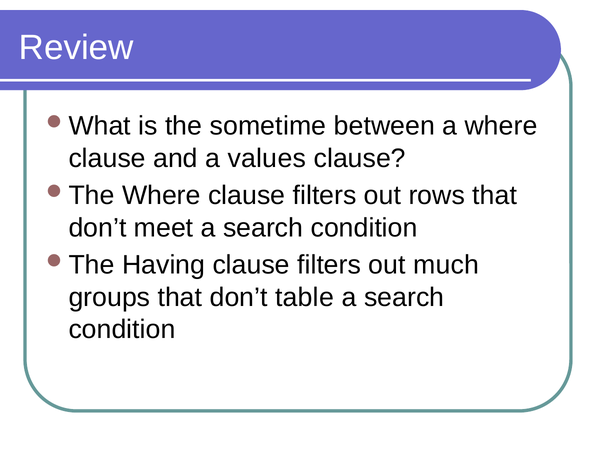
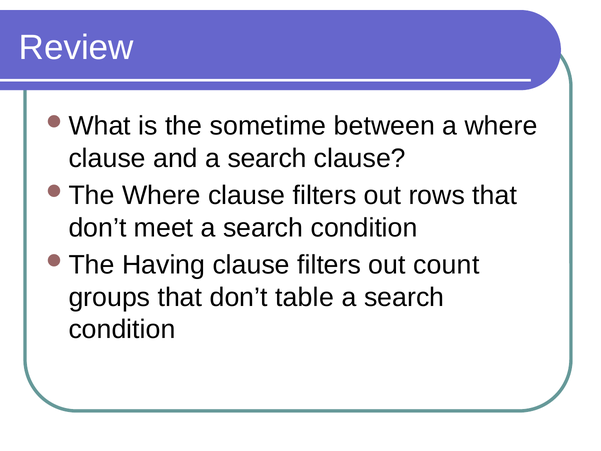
and a values: values -> search (267, 158)
much: much -> count (446, 265)
